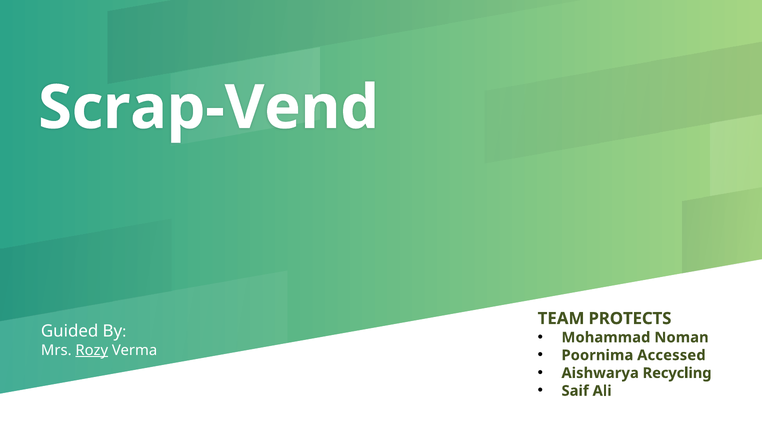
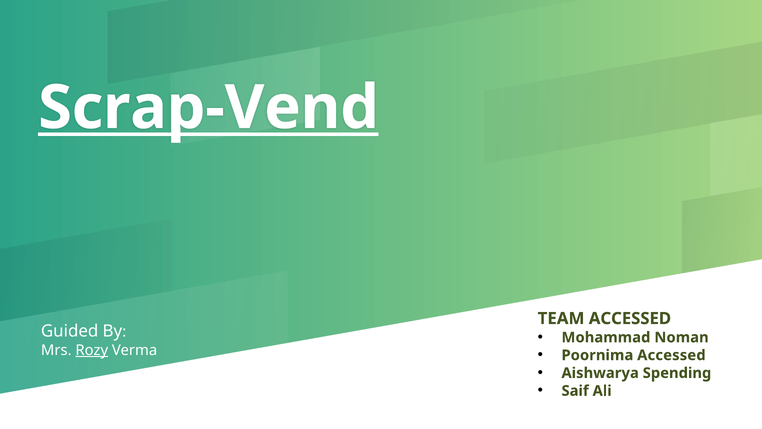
Scrap-Vend underline: none -> present (209, 108)
TEAM PROTECTS: PROTECTS -> ACCESSED (630, 318)
Recycling: Recycling -> Spending (677, 373)
